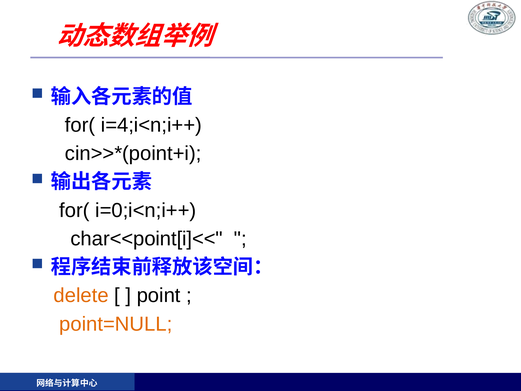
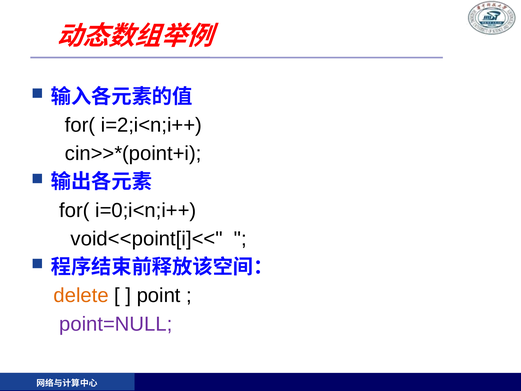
i=4;i<n;i++: i=4;i<n;i++ -> i=2;i<n;i++ (151, 125)
char<<point[i]<<: char<<point[i]<< -> void<<point[i]<< (147, 239)
point=NULL colour: orange -> purple (116, 324)
